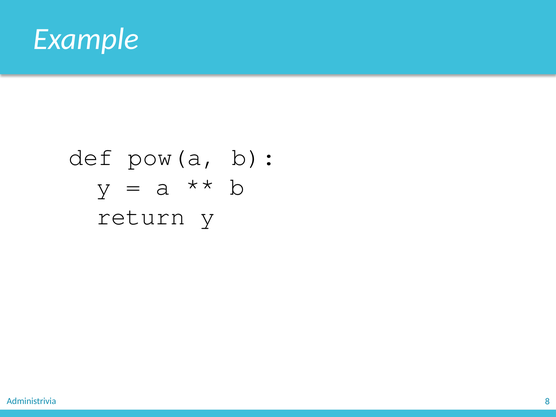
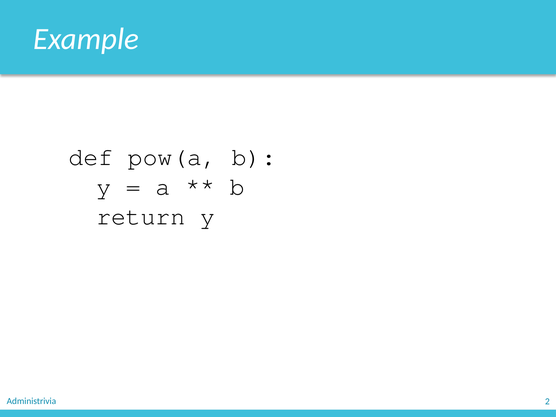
8: 8 -> 2 (547, 401)
